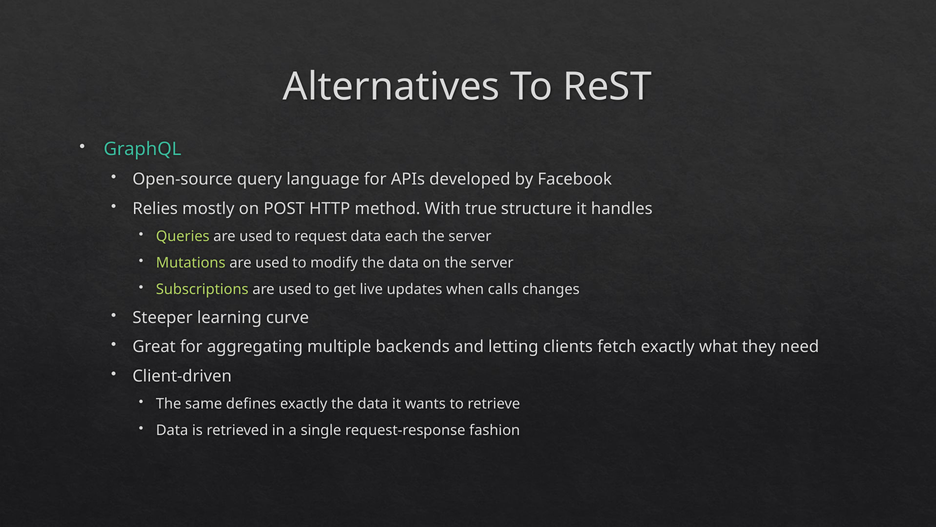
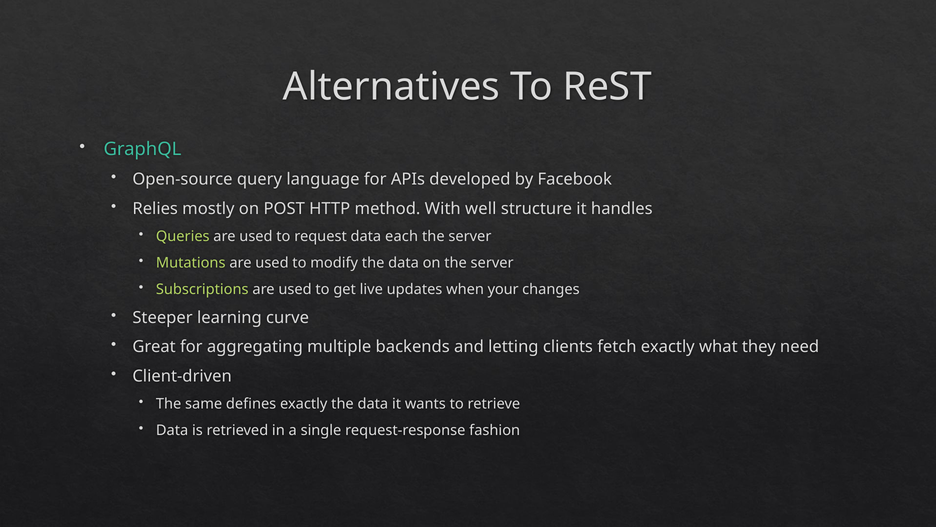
true: true -> well (481, 208)
calls: calls -> your (503, 289)
